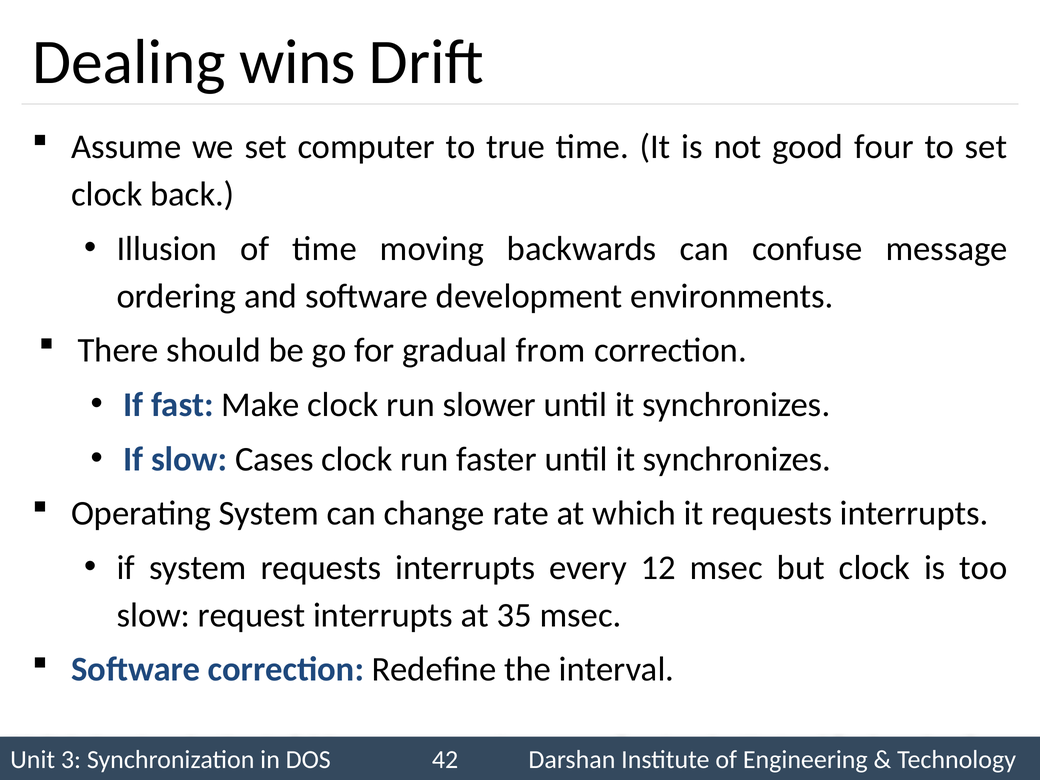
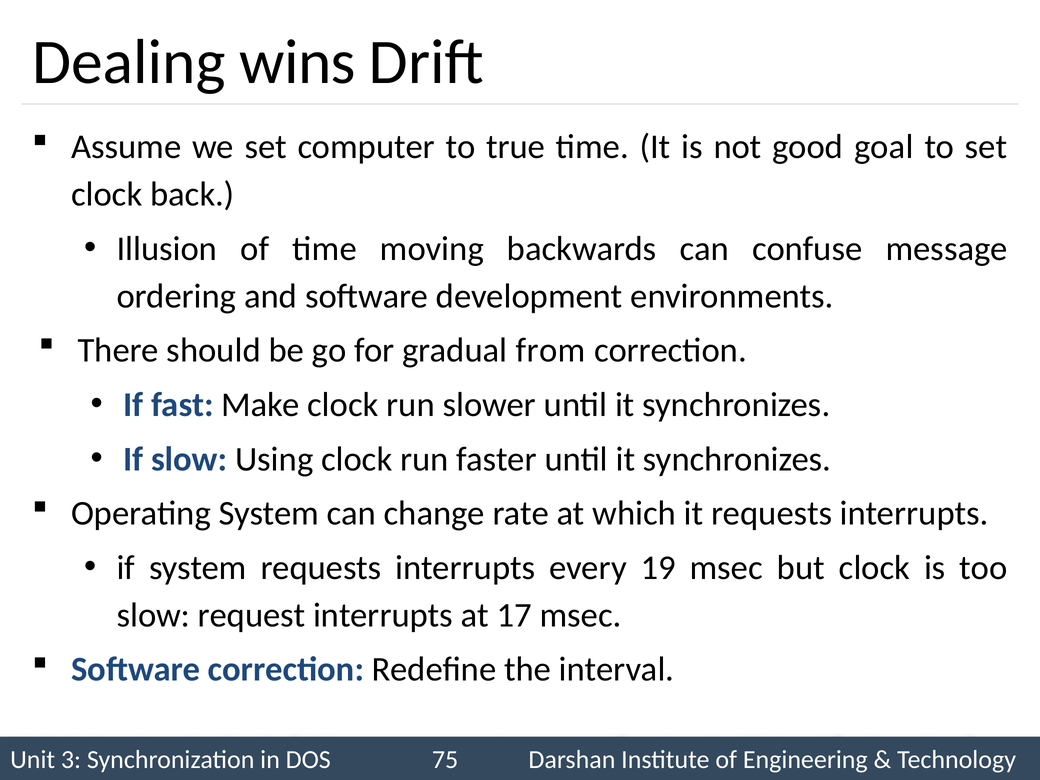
four: four -> goal (884, 147)
Cases: Cases -> Using (274, 459)
12: 12 -> 19 (658, 568)
35: 35 -> 17 (514, 615)
42: 42 -> 75 (445, 760)
